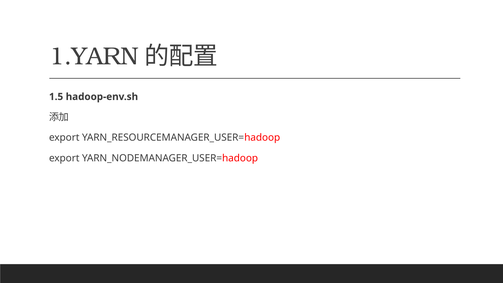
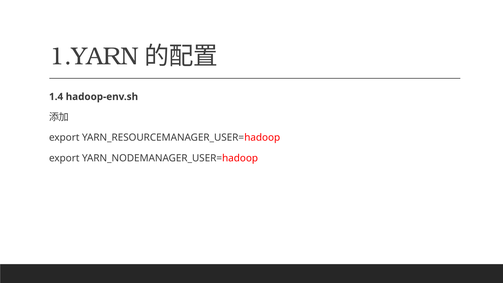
1.5: 1.5 -> 1.4 (56, 97)
